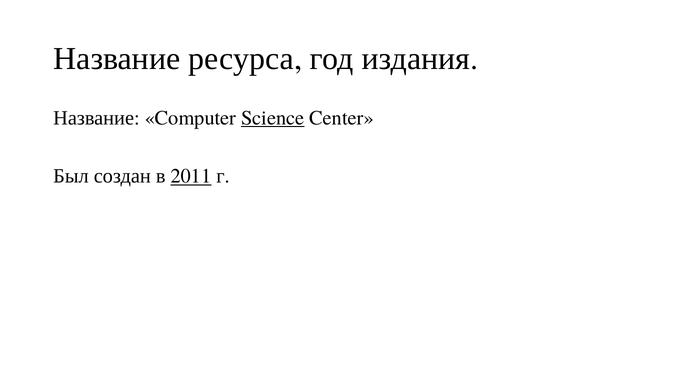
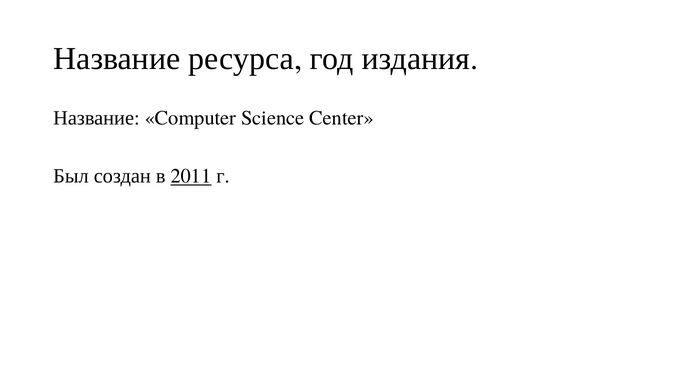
Science underline: present -> none (273, 118)
